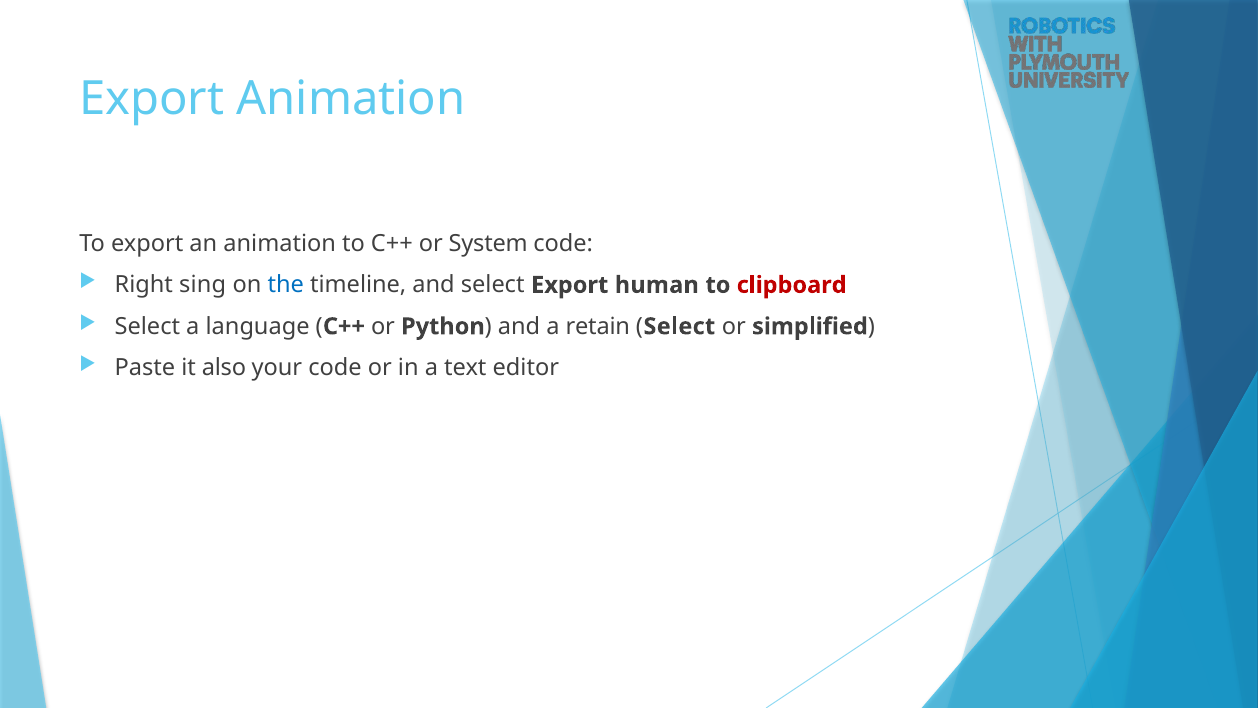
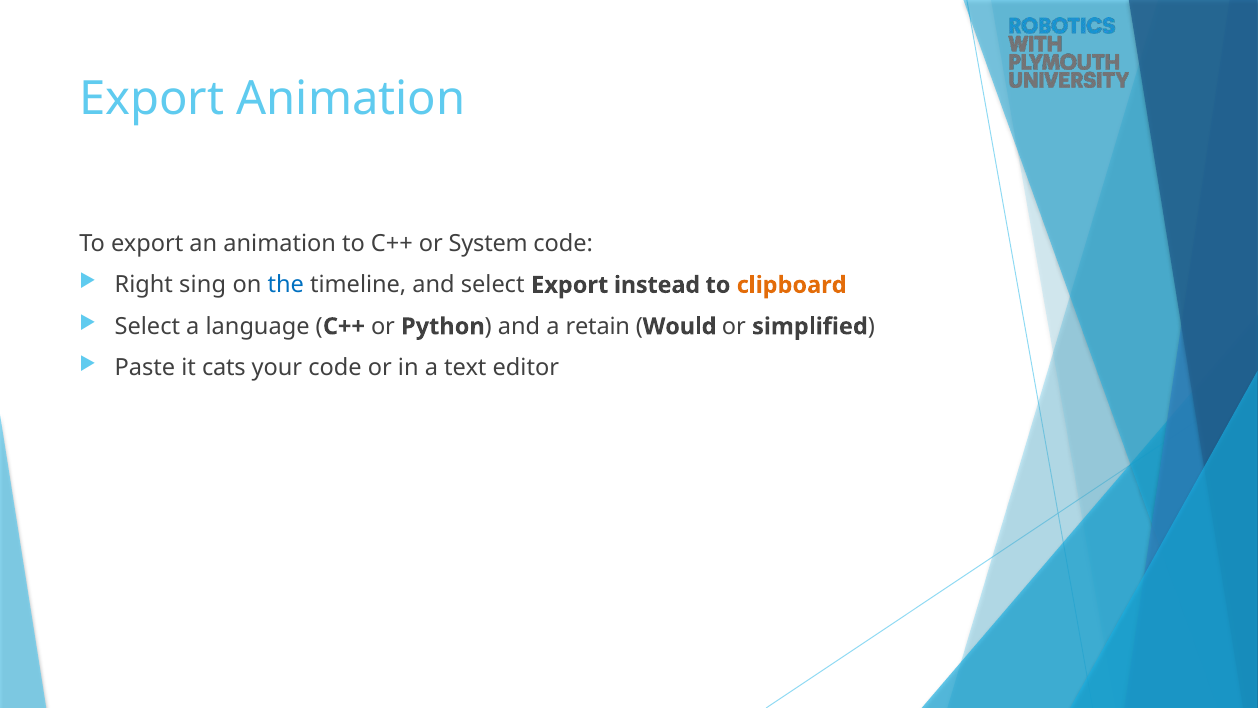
human: human -> instead (657, 285)
clipboard colour: red -> orange (792, 285)
Select: Select -> Would (680, 326)
also: also -> cats (224, 368)
